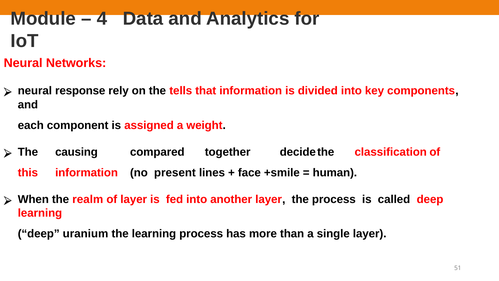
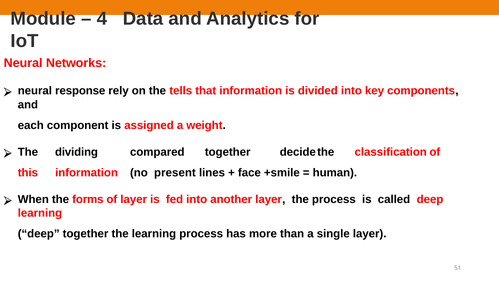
causing: causing -> dividing (76, 152)
realm: realm -> forms (88, 199)
deep uranium: uranium -> together (86, 234)
